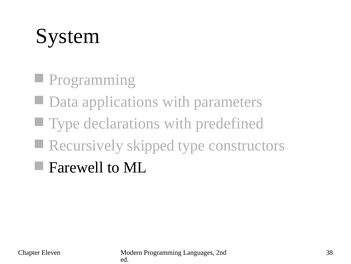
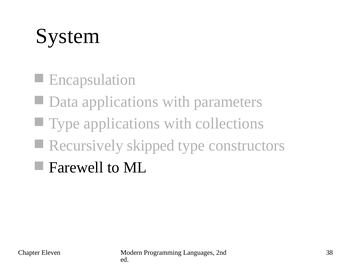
Programming: Programming -> Encapsulation (92, 79)
Type declarations: declarations -> applications (122, 123)
predefined: predefined -> collections (230, 123)
